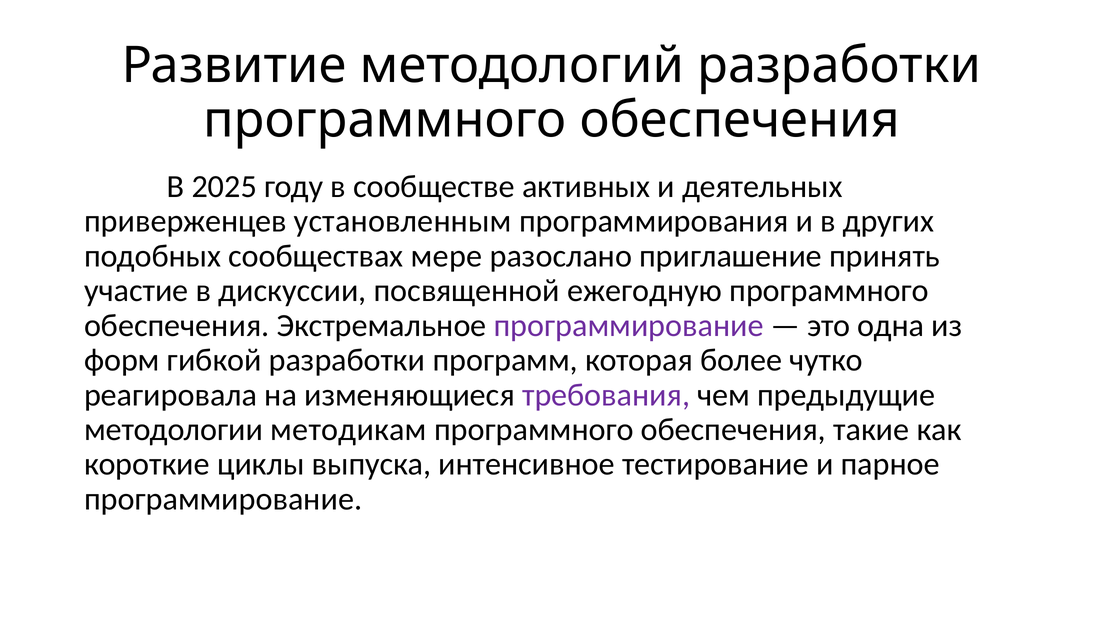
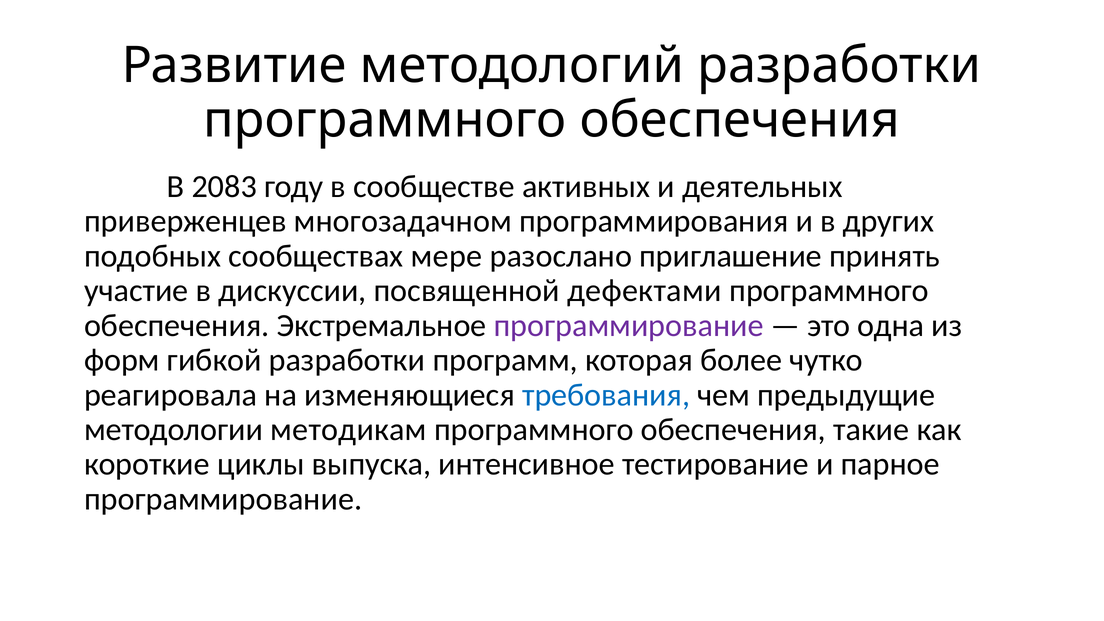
2025: 2025 -> 2083 (224, 187)
установленным: установленным -> многозадачном (403, 221)
ежегодную: ежегодную -> дефектами (644, 291)
требования colour: purple -> blue (606, 395)
